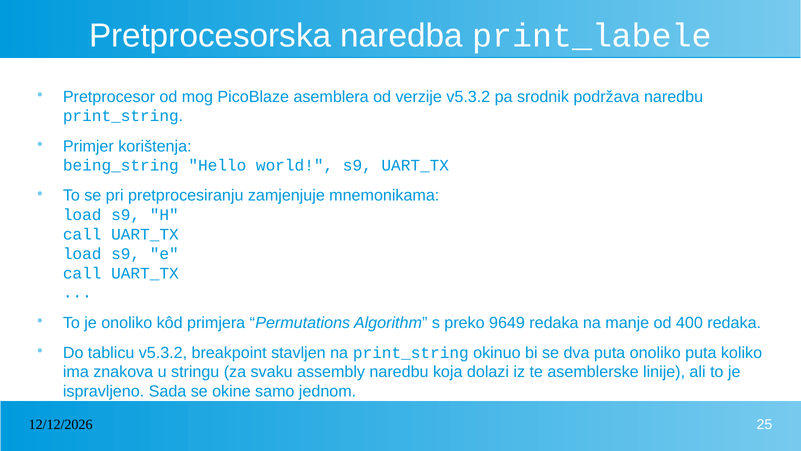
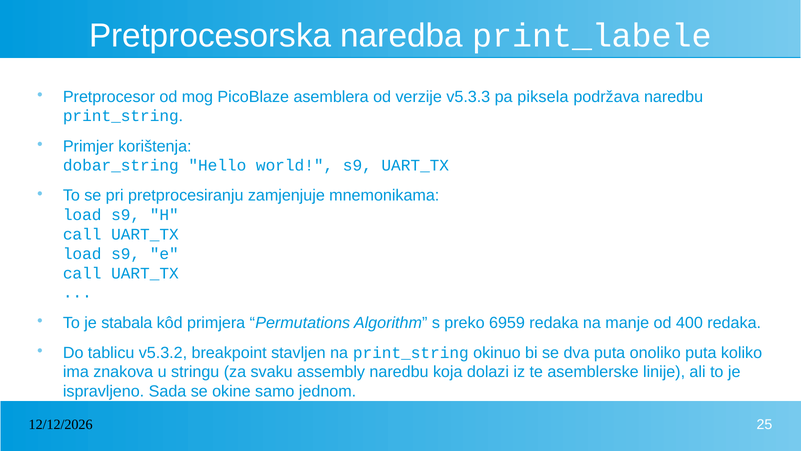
verzije v5.3.2: v5.3.2 -> v5.3.3 (468, 97)
srodnik: srodnik -> piksela (543, 97)
being_string: being_string -> dobar_string (121, 165)
je onoliko: onoliko -> stabala (127, 322)
9649: 9649 -> 6959 (507, 322)
